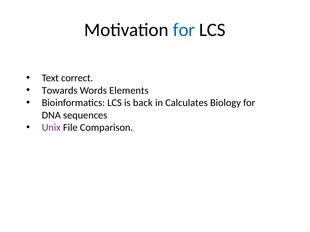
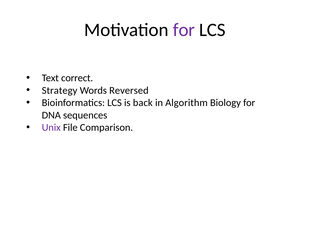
for colour: blue -> purple (184, 30)
Towards: Towards -> Strategy (60, 91)
Elements: Elements -> Reversed (129, 91)
Calculates: Calculates -> Algorithm (186, 103)
